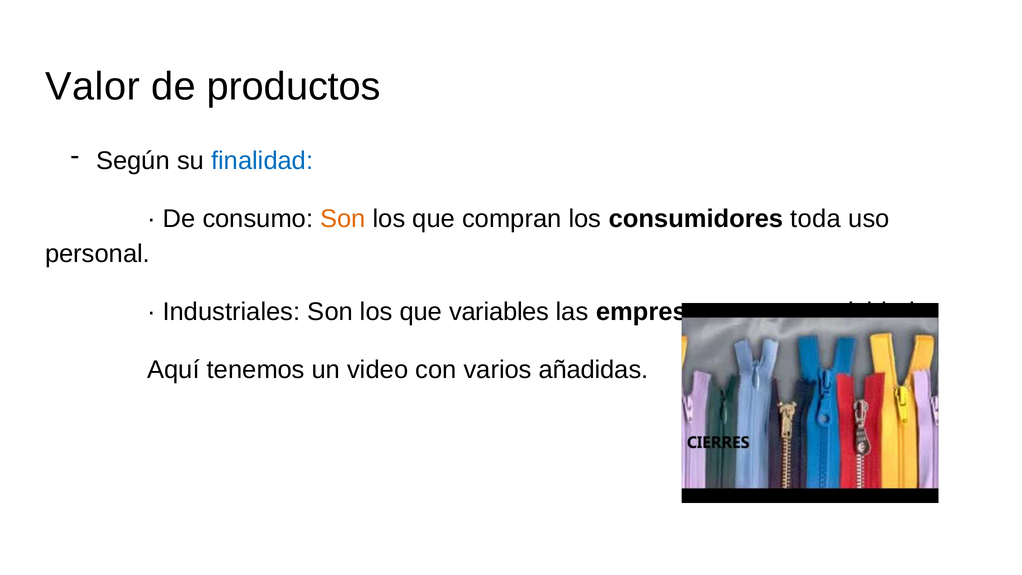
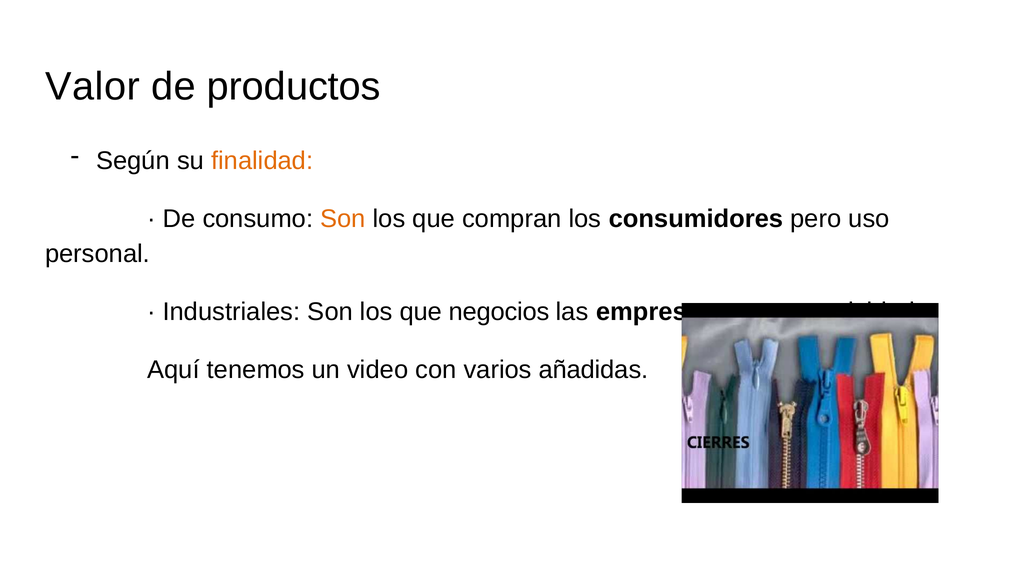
finalidad colour: blue -> orange (262, 161)
toda: toda -> pero (816, 219)
variables: variables -> negocios (499, 312)
